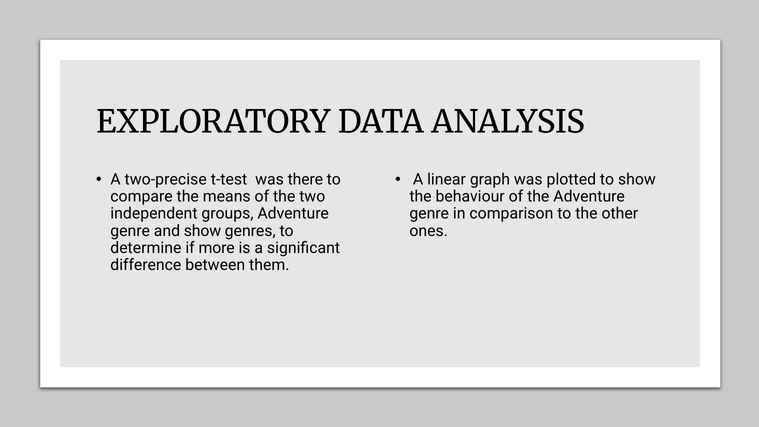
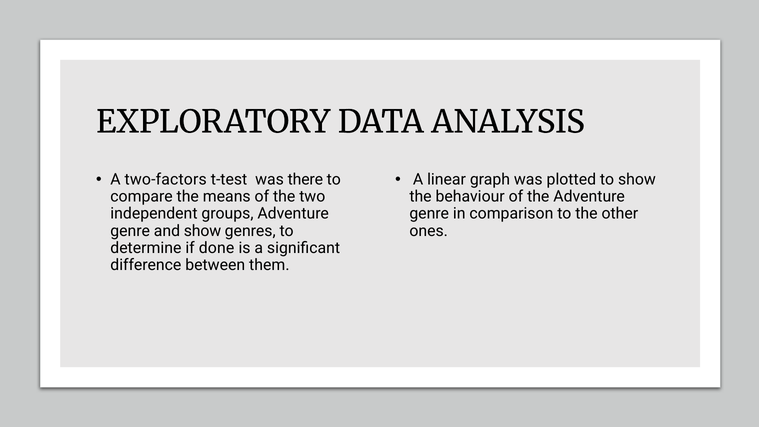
two-precise: two-precise -> two-factors (166, 179)
more: more -> done (217, 248)
